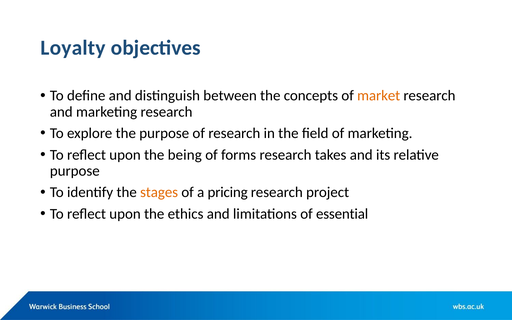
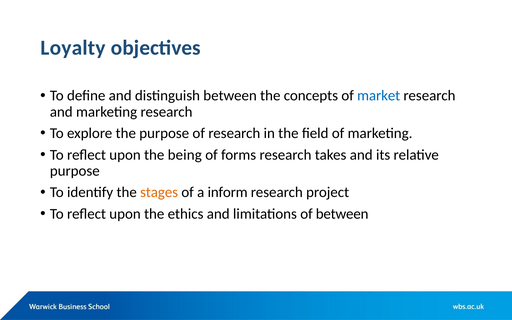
market colour: orange -> blue (379, 96)
pricing: pricing -> inform (228, 192)
of essential: essential -> between (342, 214)
